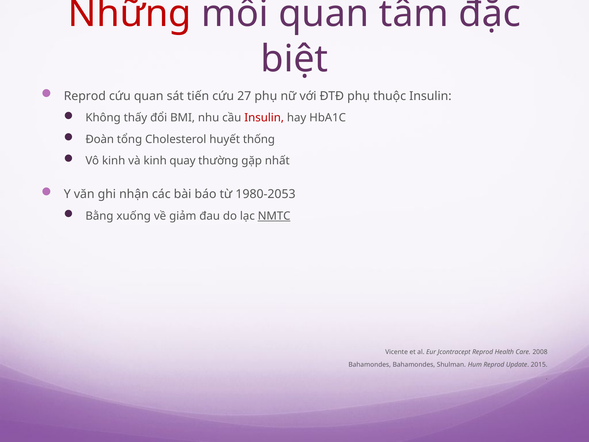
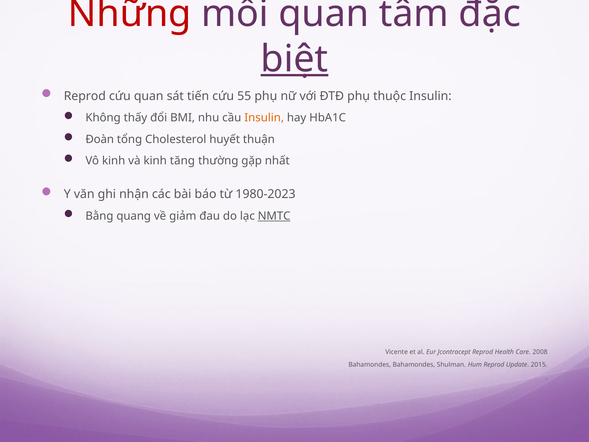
biệt underline: none -> present (294, 59)
27: 27 -> 55 (244, 96)
Insulin colour: red -> orange (264, 118)
thống: thống -> thuận (259, 139)
quay: quay -> tăng (182, 161)
1980-2053: 1980-2053 -> 1980-2023 (266, 194)
xuống: xuống -> quang (134, 216)
